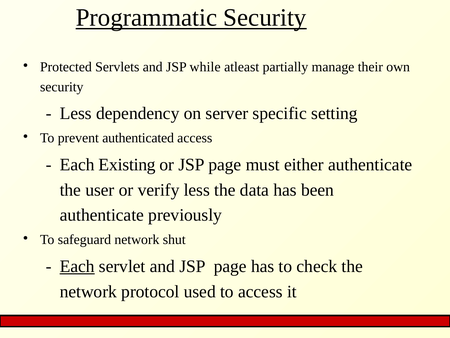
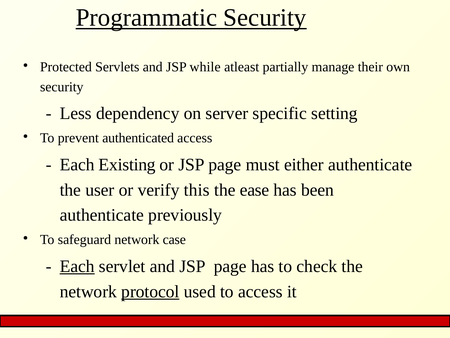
verify less: less -> this (197, 190)
data: data -> ease (255, 190)
shut: shut -> case (174, 239)
protocol underline: none -> present (150, 291)
